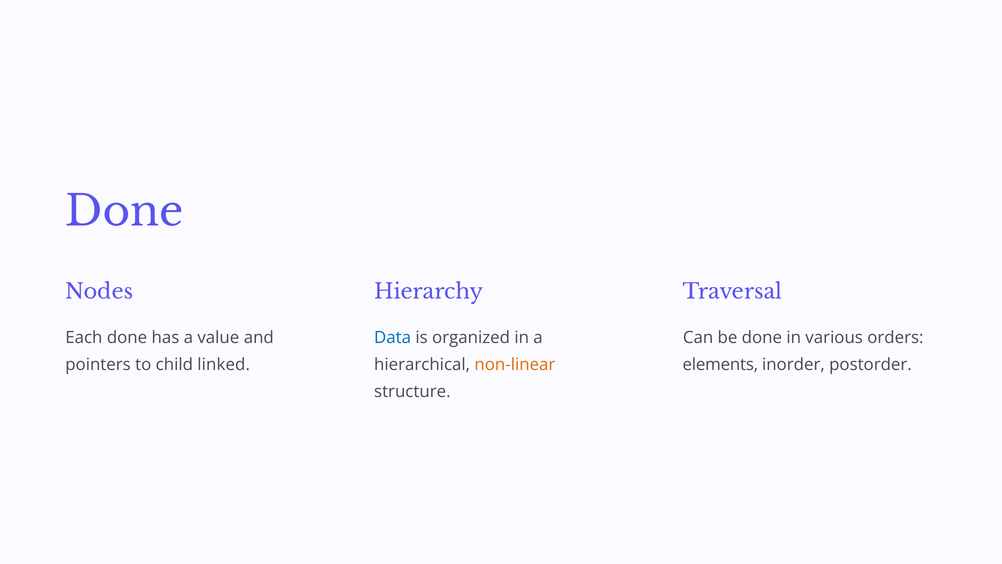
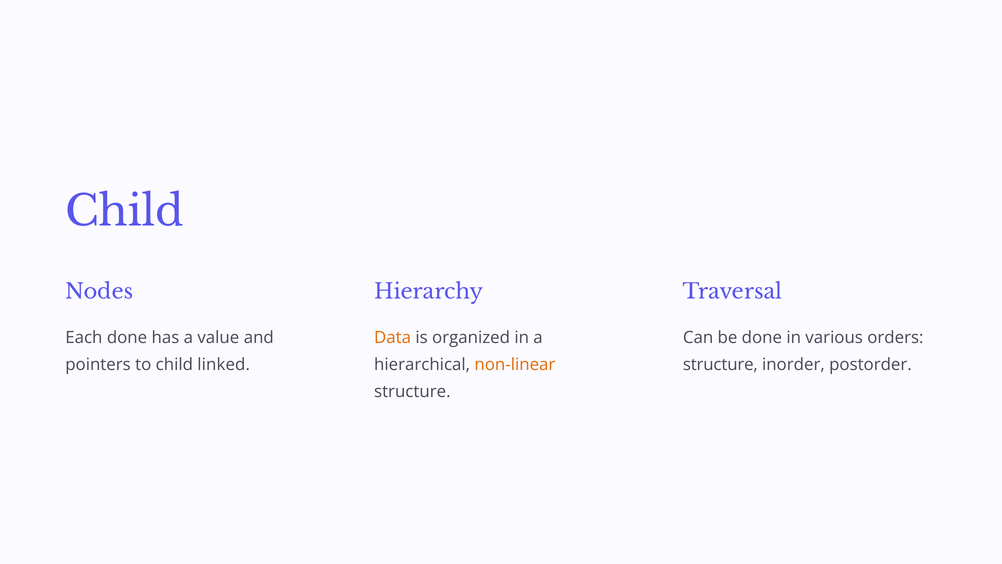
Done: Done -> Child (125, 211)
Data colour: blue -> orange (393, 338)
elements: elements -> structure (720, 365)
